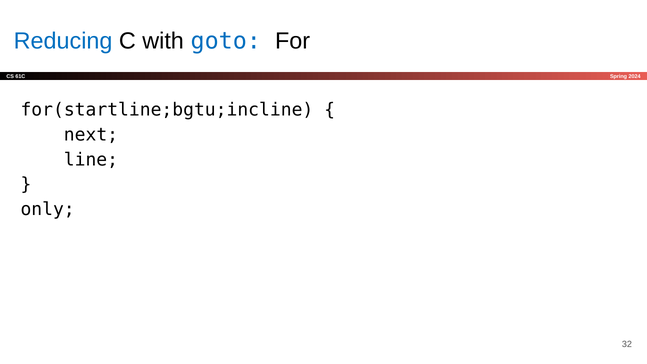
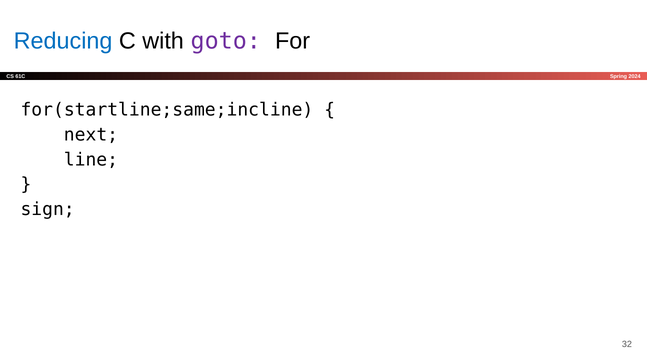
goto colour: blue -> purple (226, 41)
for(startline;bgtu;incline: for(startline;bgtu;incline -> for(startline;same;incline (167, 110)
only: only -> sign (48, 209)
